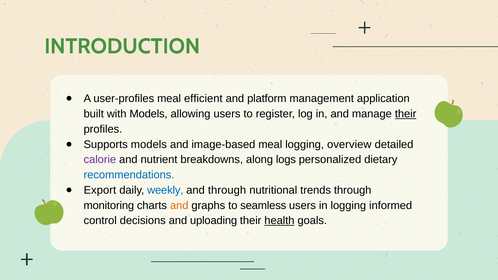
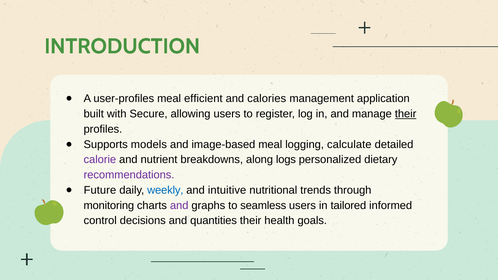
platform: platform -> calories (267, 99)
with Models: Models -> Secure (149, 114)
overview: overview -> calculate (349, 144)
recommendations colour: blue -> purple (129, 175)
Export: Export -> Future (100, 190)
and through: through -> intuitive (227, 190)
and colour: orange -> purple (179, 205)
in logging: logging -> tailored (348, 205)
uploading: uploading -> quantities (214, 221)
health underline: present -> none (279, 221)
